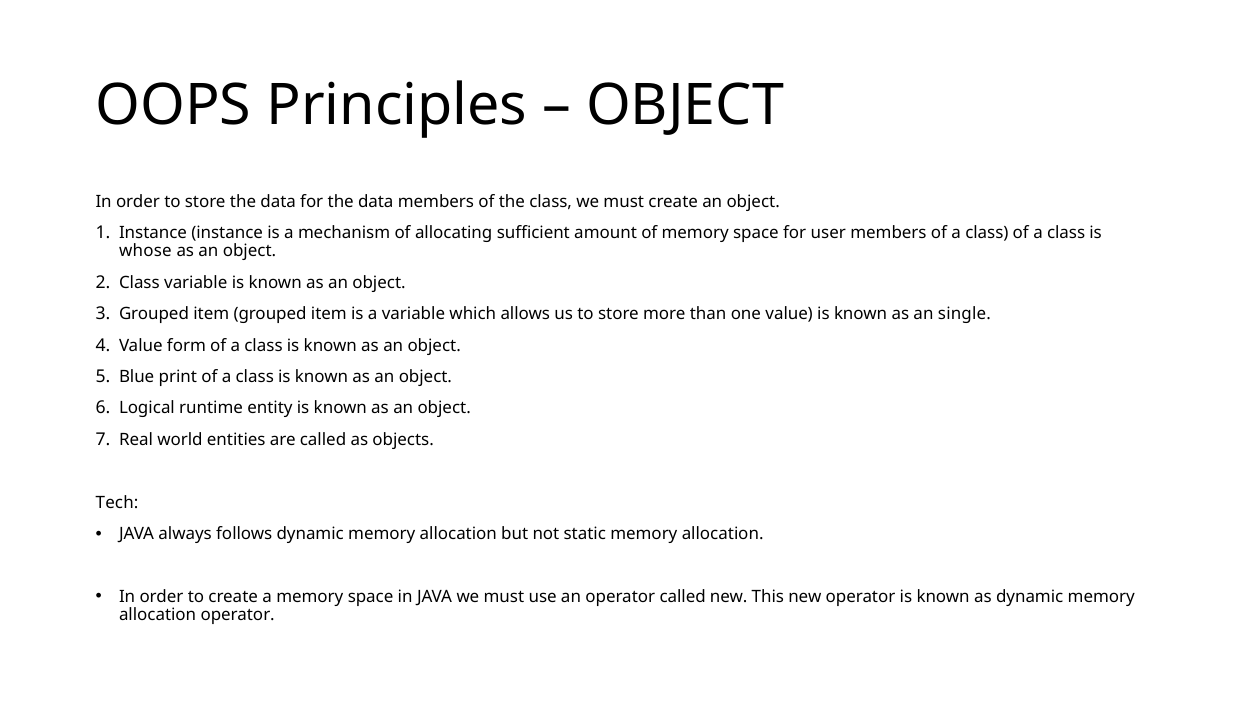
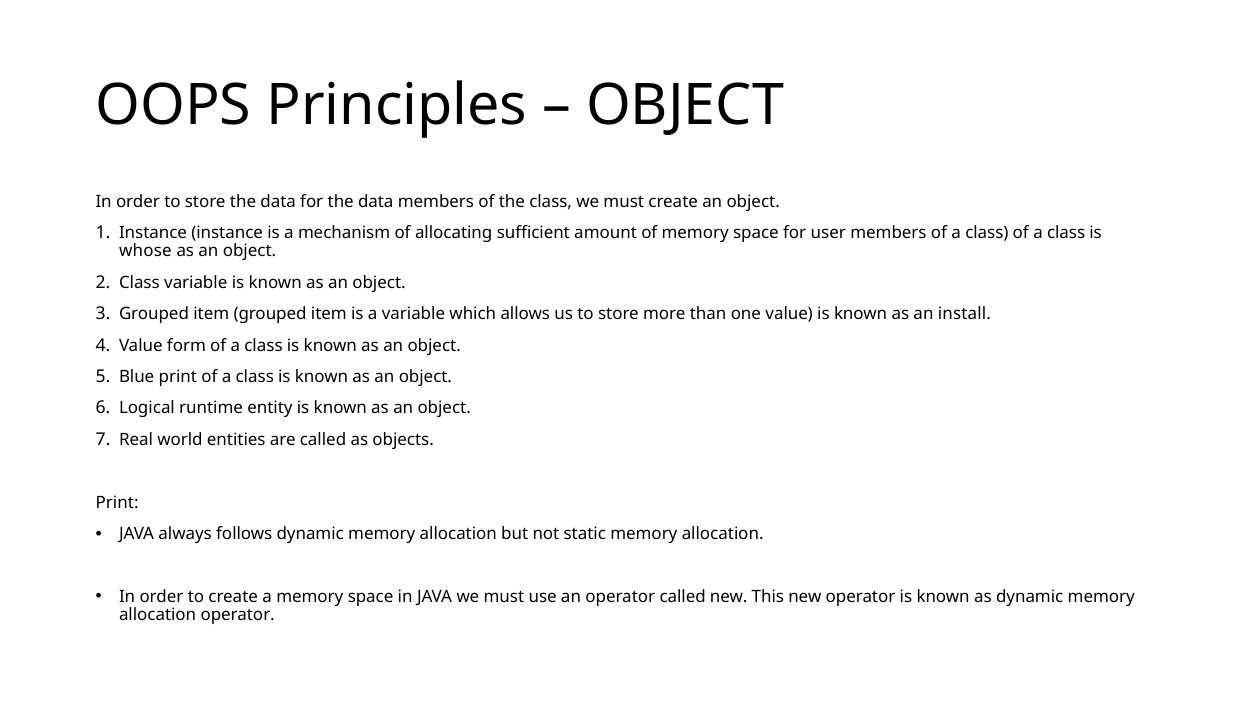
single: single -> install (964, 314)
Tech: Tech -> Print (117, 502)
